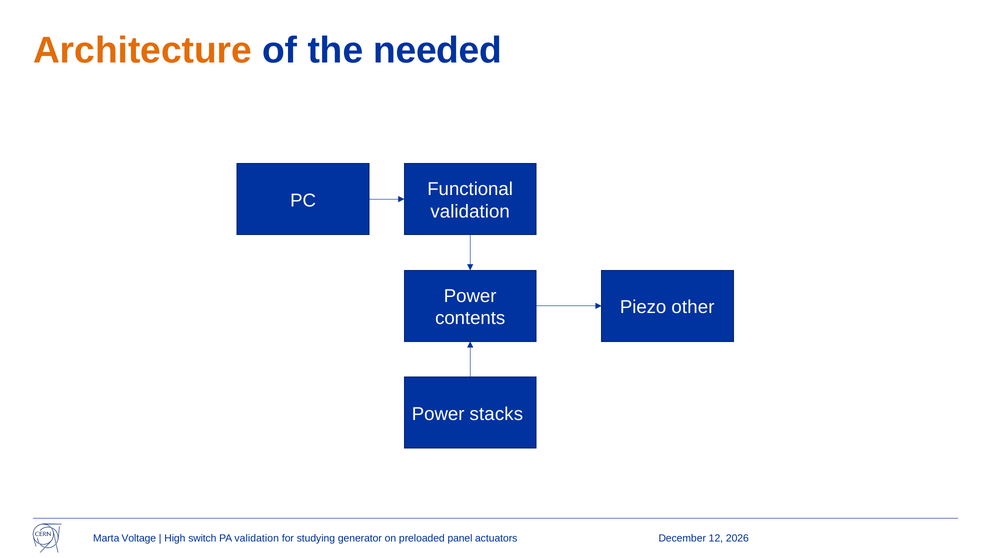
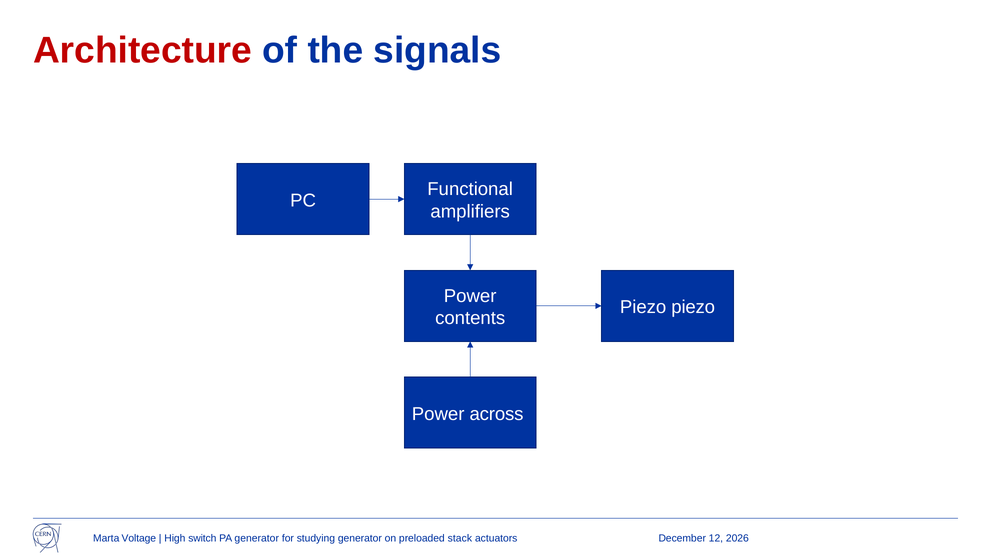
Architecture colour: orange -> red (143, 50)
needed: needed -> signals (437, 50)
validation: validation -> amplifiers (470, 211)
Piezo other: other -> piezo (693, 307)
stacks: stacks -> across (497, 414)
PA validation: validation -> generator (257, 538)
panel: panel -> stack (460, 538)
